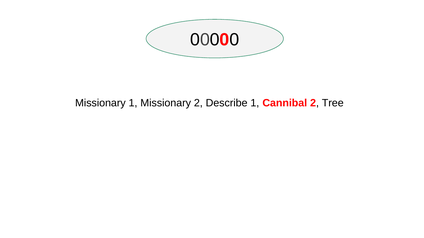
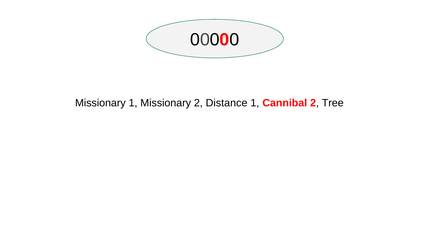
Describe: Describe -> Distance (227, 103)
